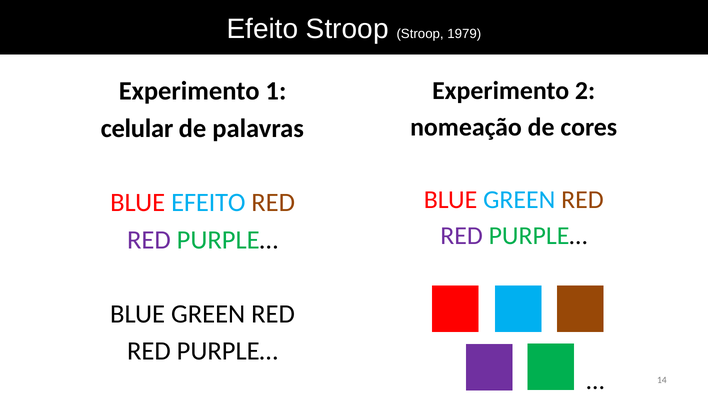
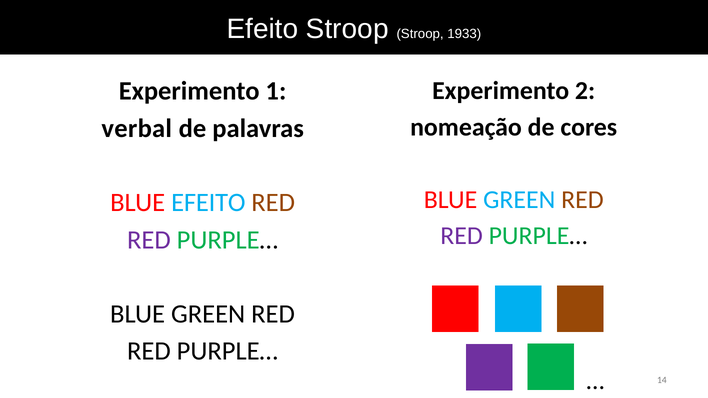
1979: 1979 -> 1933 (464, 34)
celular: celular -> verbal (137, 129)
